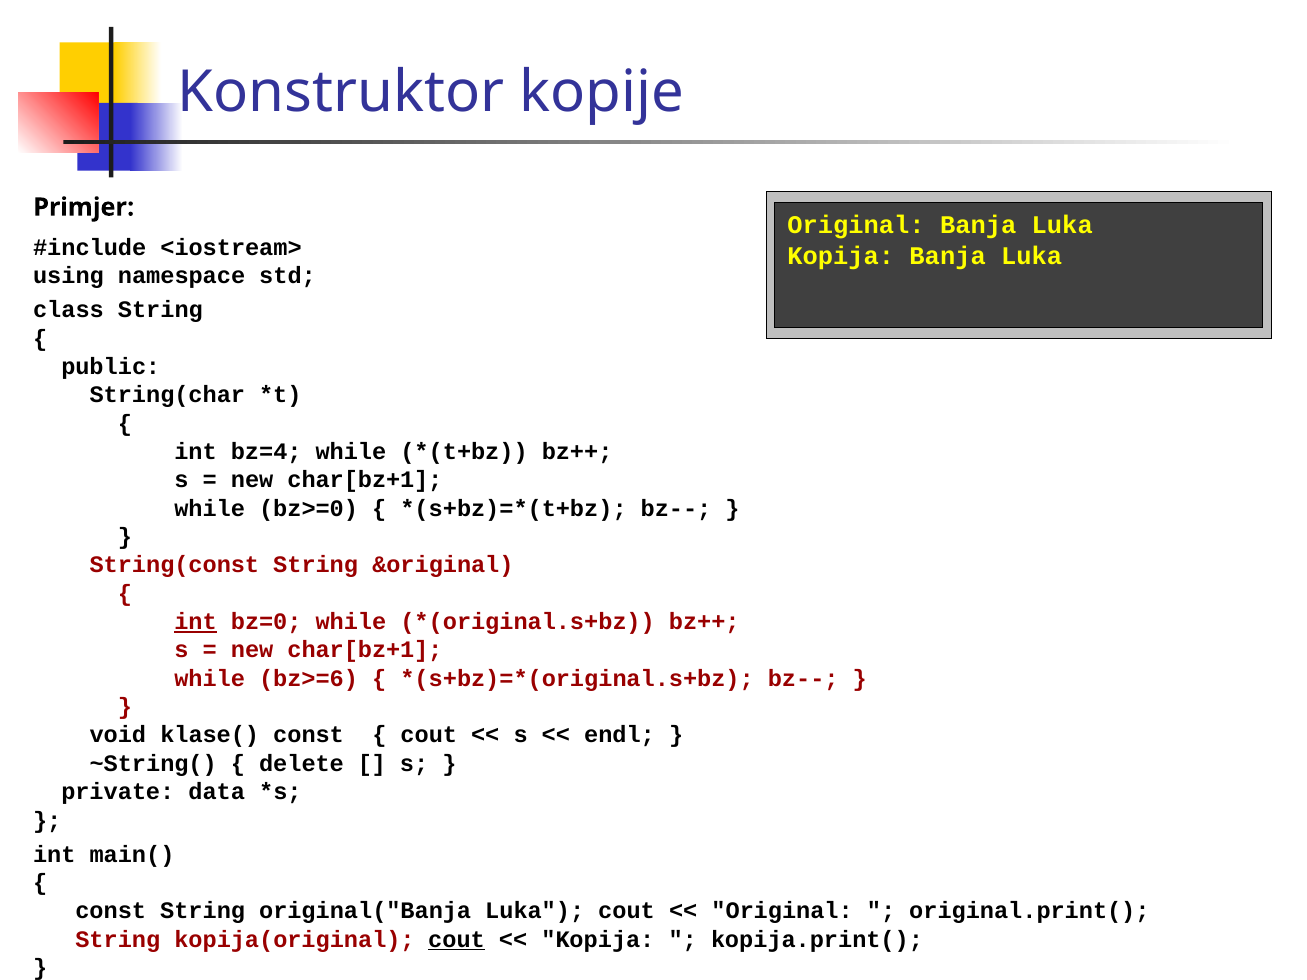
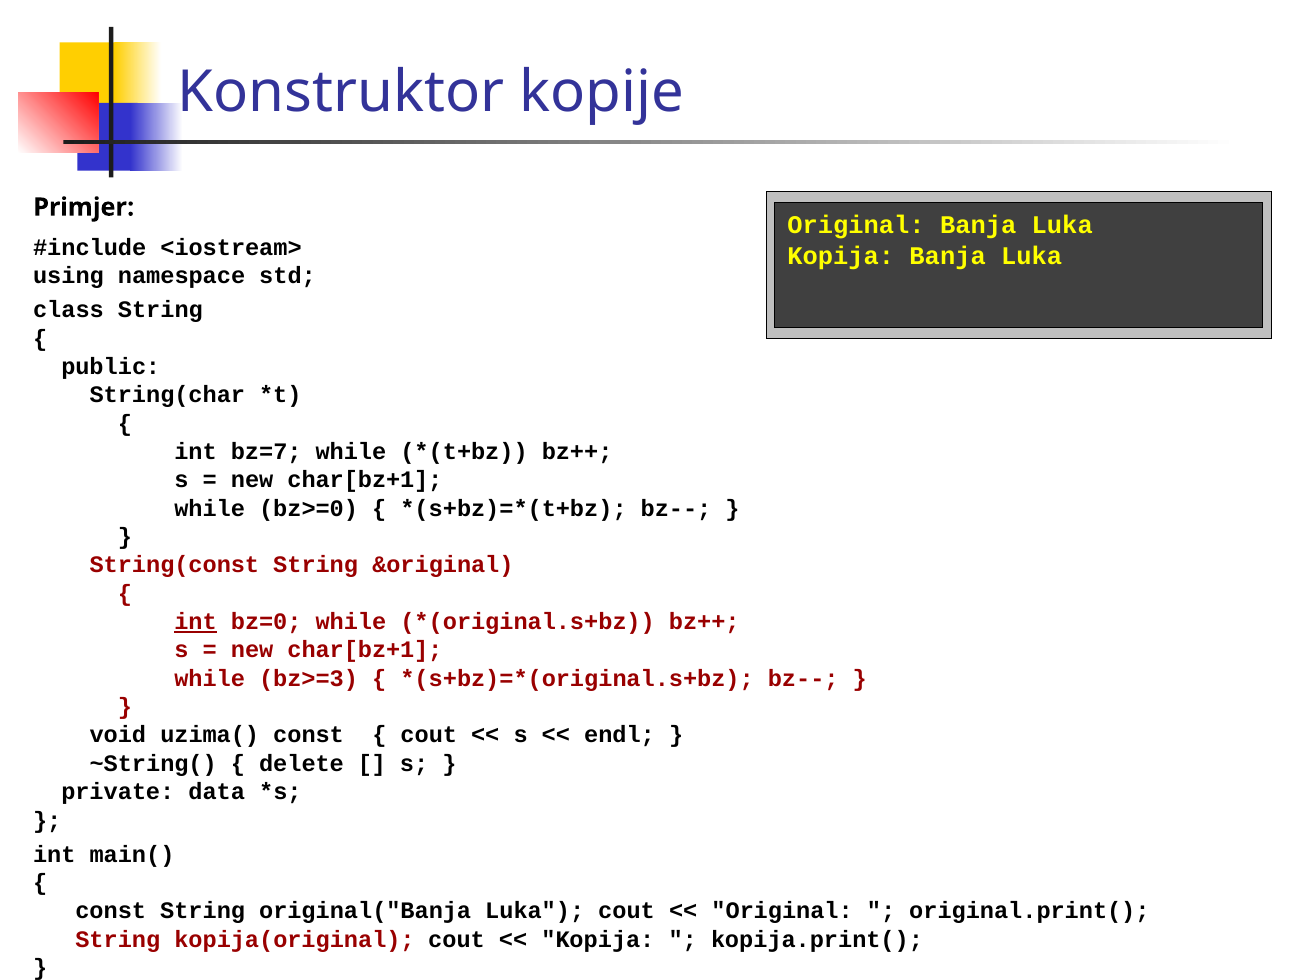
bz=4: bz=4 -> bz=7 (266, 452)
bz>=6: bz>=6 -> bz>=3 (309, 679)
klase(: klase( -> uzima( (210, 735)
cout underline: present -> none (457, 940)
